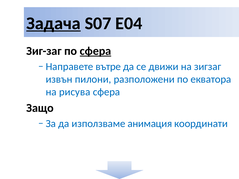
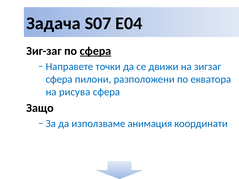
Задача underline: present -> none (53, 23)
вътре: вътре -> точки (108, 67)
извън: извън -> сфера (59, 79)
